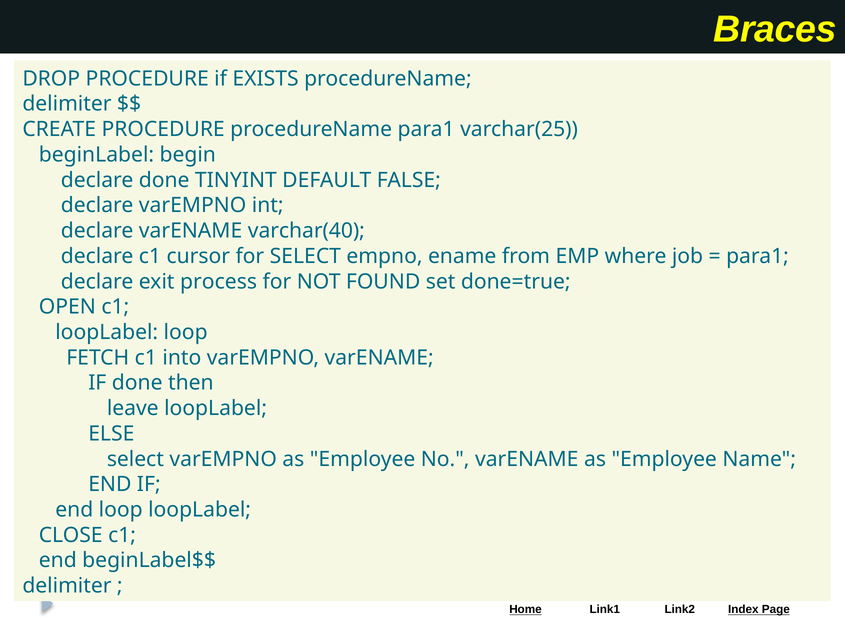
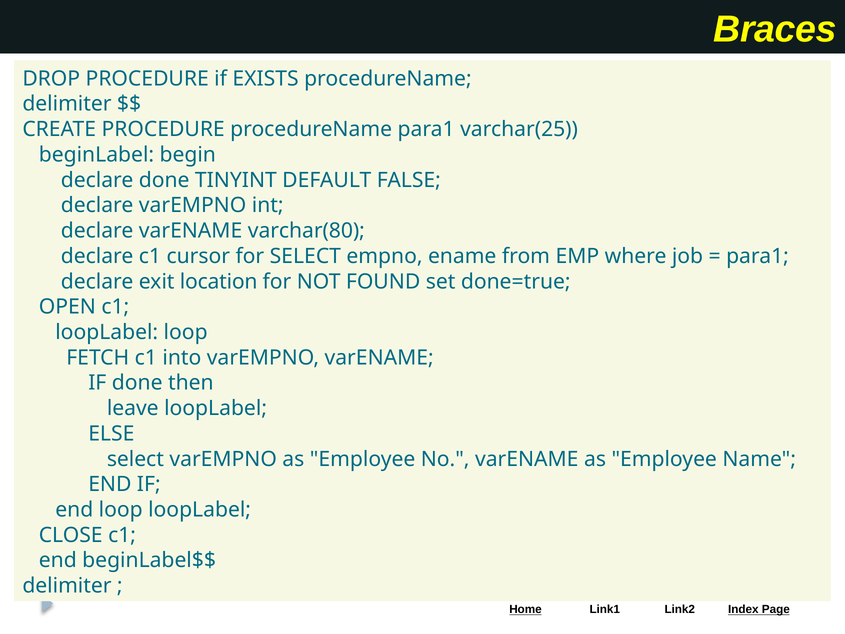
varchar(40: varchar(40 -> varchar(80 (306, 231)
process: process -> location (219, 281)
